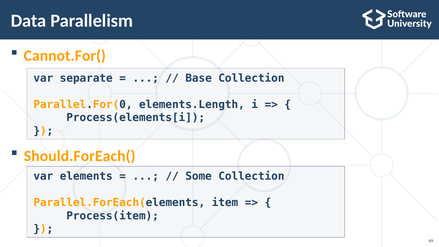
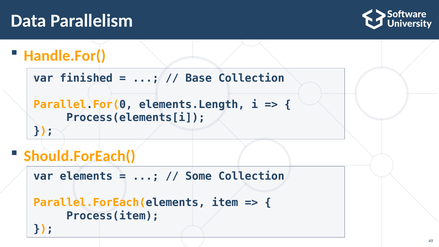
Cannot.For(: Cannot.For( -> Handle.For( (65, 56)
separate: separate -> finished (86, 78)
